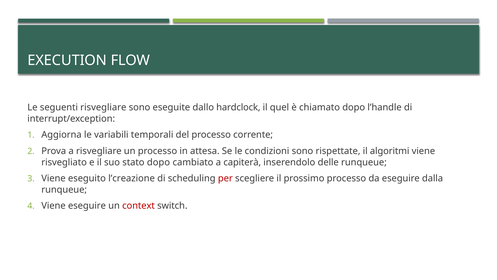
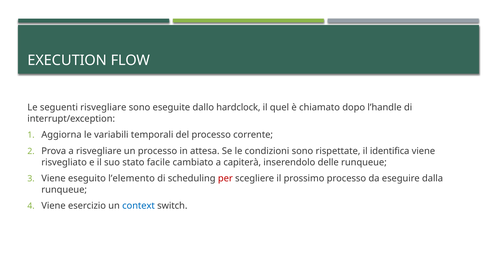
algoritmi: algoritmi -> identifica (390, 151)
stato dopo: dopo -> facile (158, 162)
l’creazione: l’creazione -> l’elemento (132, 178)
Viene eseguire: eseguire -> esercizio (87, 206)
context colour: red -> blue (139, 206)
